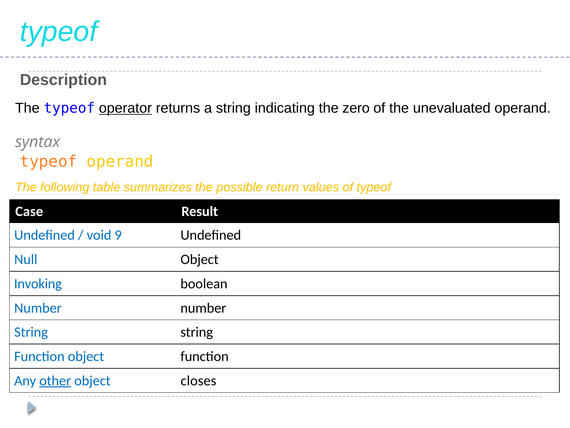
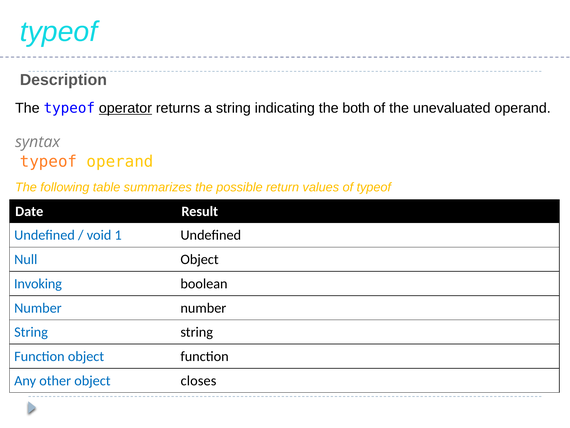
zero: zero -> both (356, 108)
Case: Case -> Date (29, 211)
9: 9 -> 1 (118, 235)
other underline: present -> none (55, 380)
